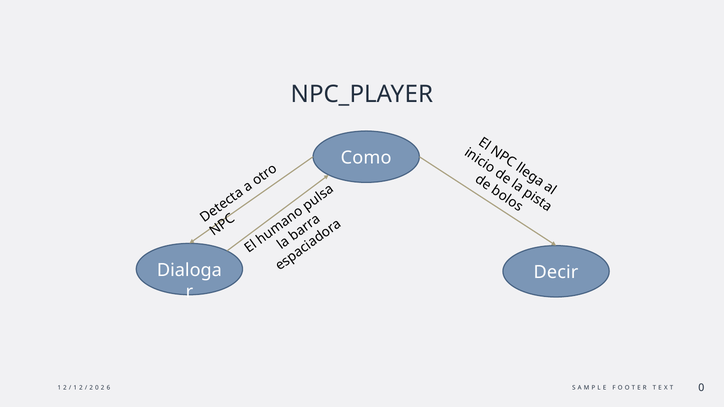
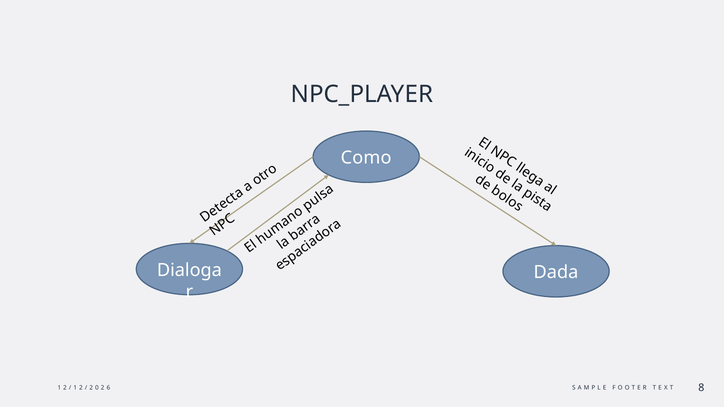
Decir: Decir -> Dada (556, 273)
0: 0 -> 8 (701, 388)
